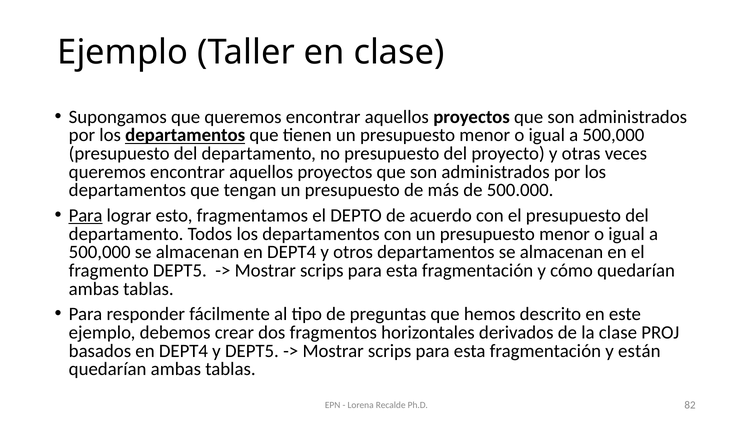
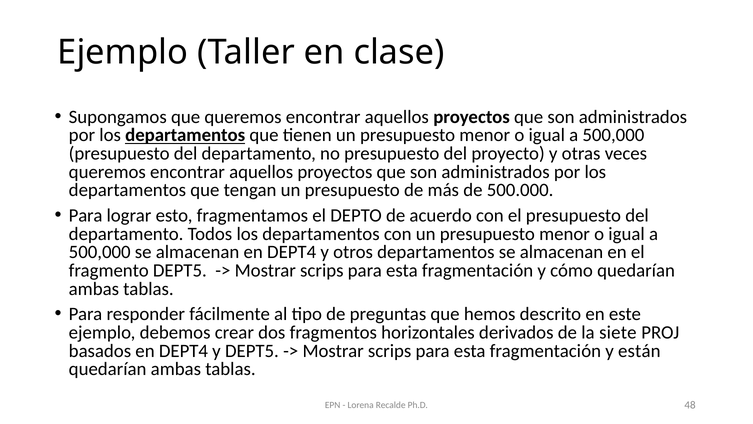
Para underline: present -> none (86, 215)
la clase: clase -> siete (618, 332)
82: 82 -> 48 (690, 405)
